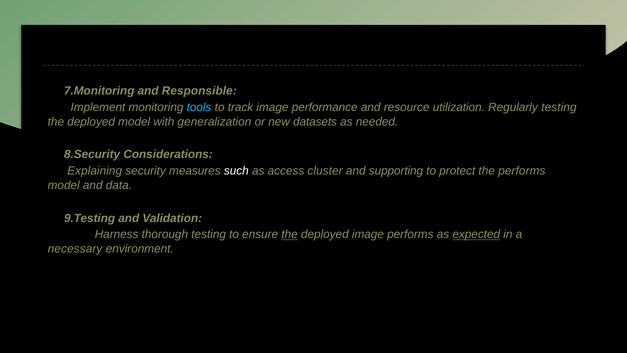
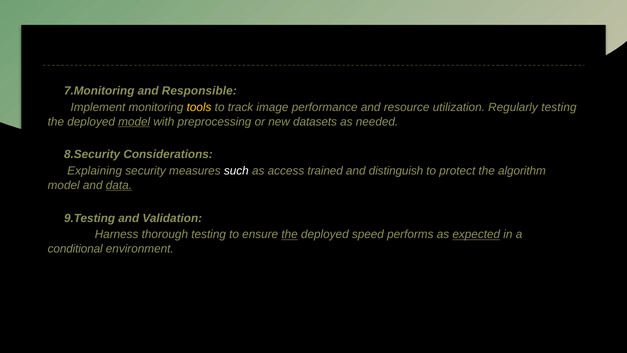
tools colour: light blue -> yellow (199, 107)
model underline: none -> present (134, 122)
generalization: generalization -> preprocessing (214, 122)
cluster: cluster -> trained (325, 171)
supporting: supporting -> distinguish (396, 171)
the performs: performs -> algorithm (522, 171)
data underline: none -> present (119, 185)
deployed image: image -> speed (368, 234)
necessary: necessary -> conditional (75, 248)
